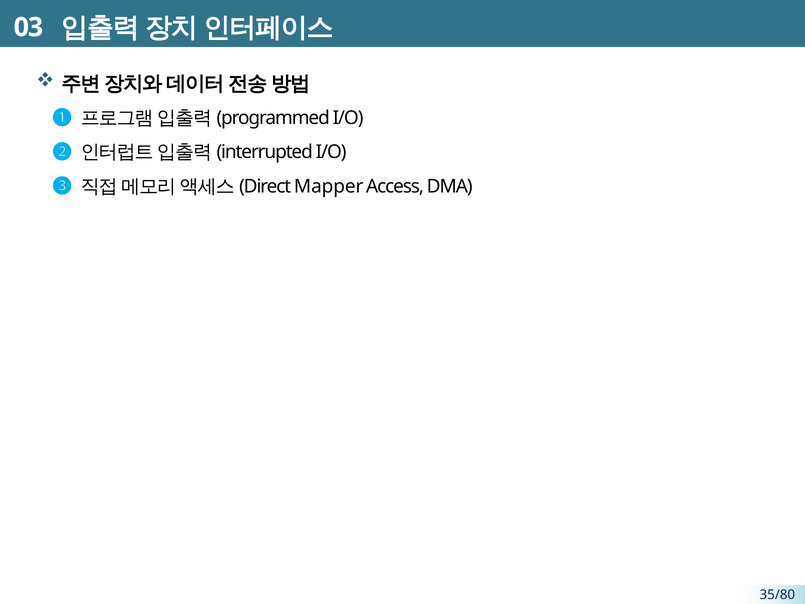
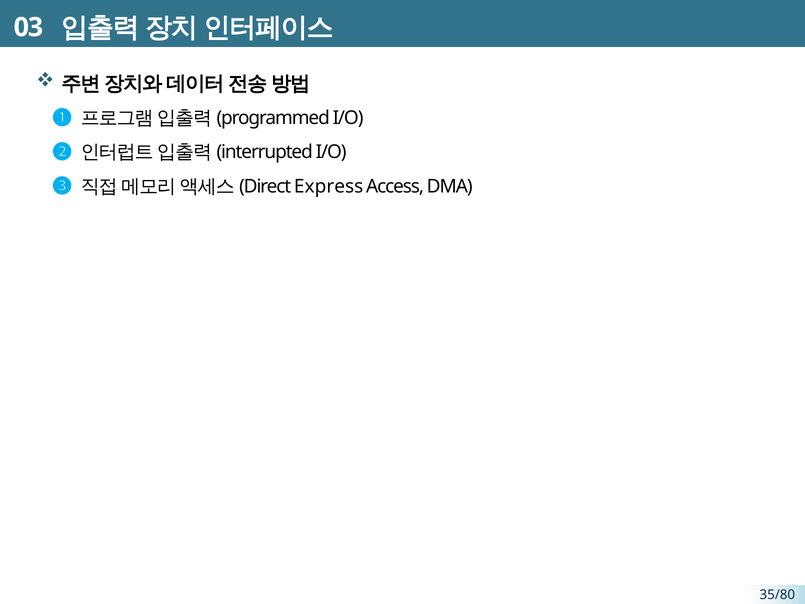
Mapper: Mapper -> Express (329, 186)
